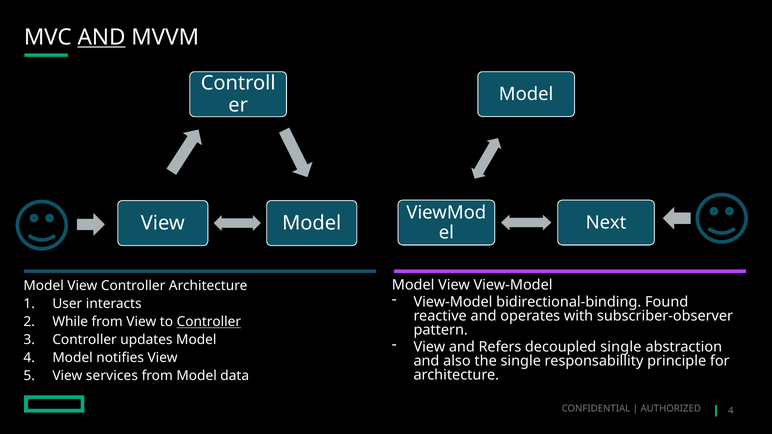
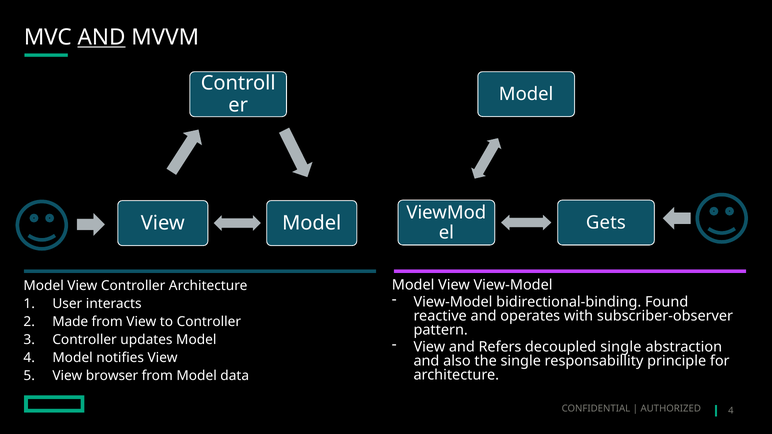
Next: Next -> Gets (606, 223)
While: While -> Made (70, 322)
Controller underline: present -> none (209, 322)
services: services -> browser (112, 376)
